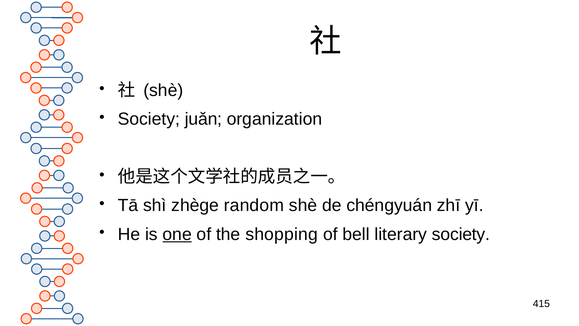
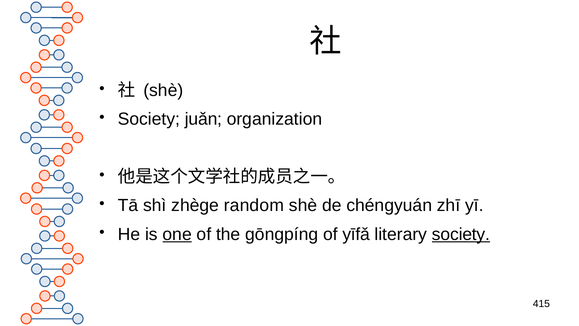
shopping: shopping -> gōngpíng (282, 234)
bell: bell -> yīfǎ (356, 234)
society underline: none -> present (461, 234)
